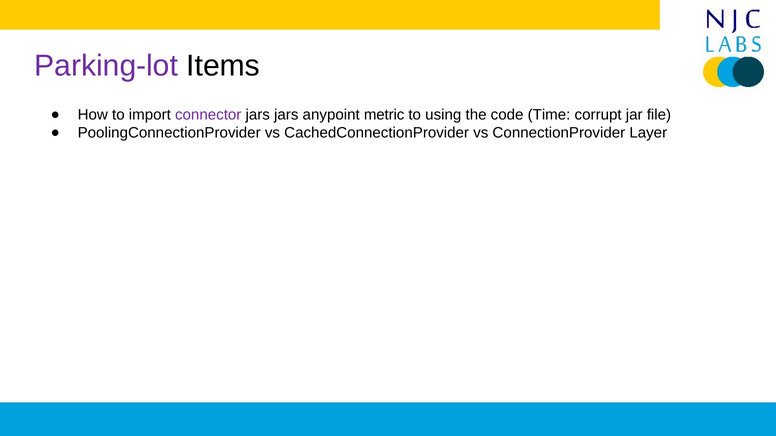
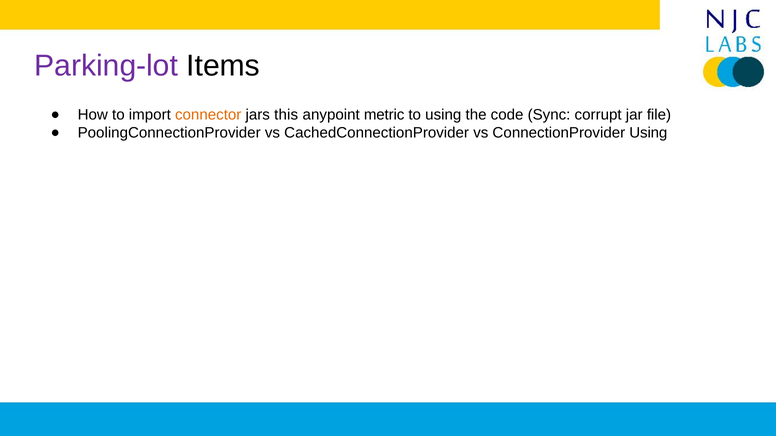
connector colour: purple -> orange (208, 115)
jars jars: jars -> this (286, 115)
Time: Time -> Sync (549, 115)
ConnectionProvider Layer: Layer -> Using (648, 133)
